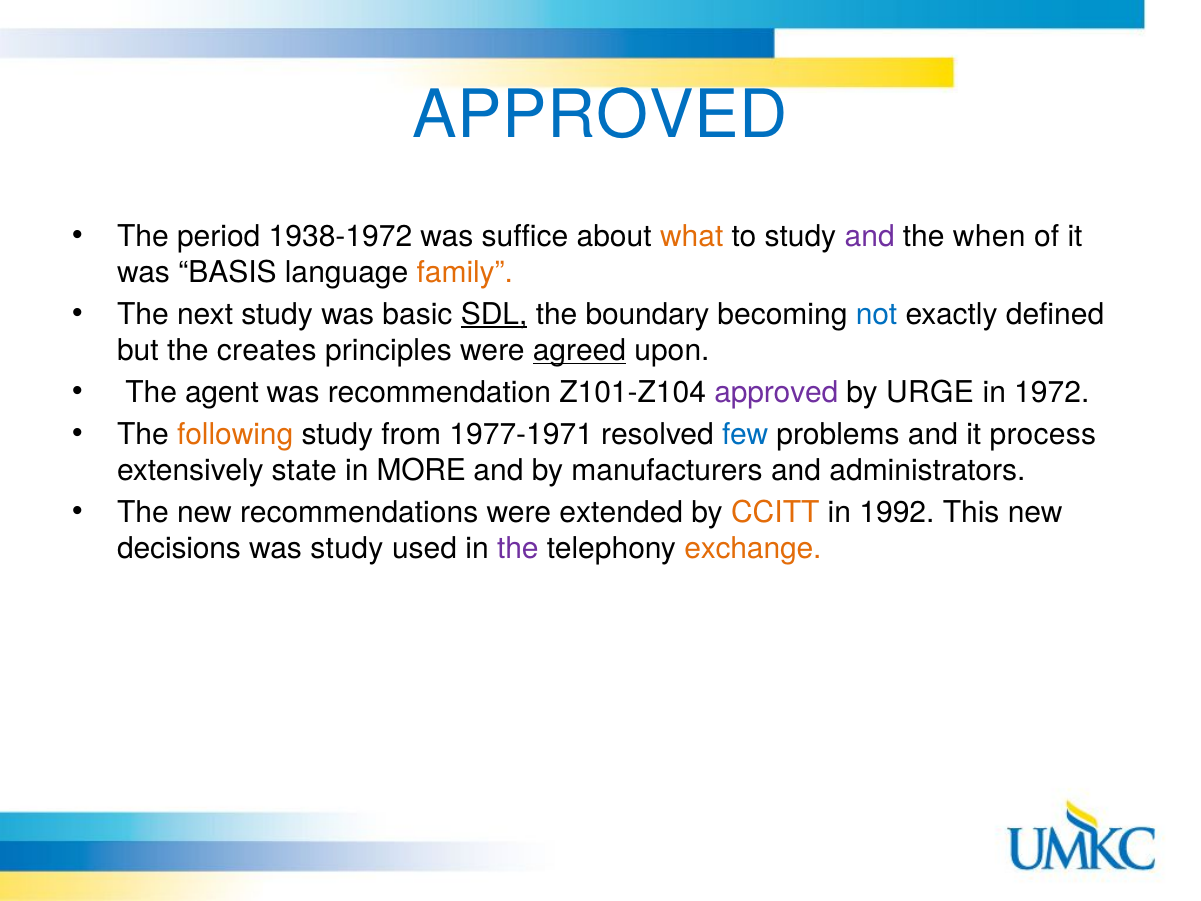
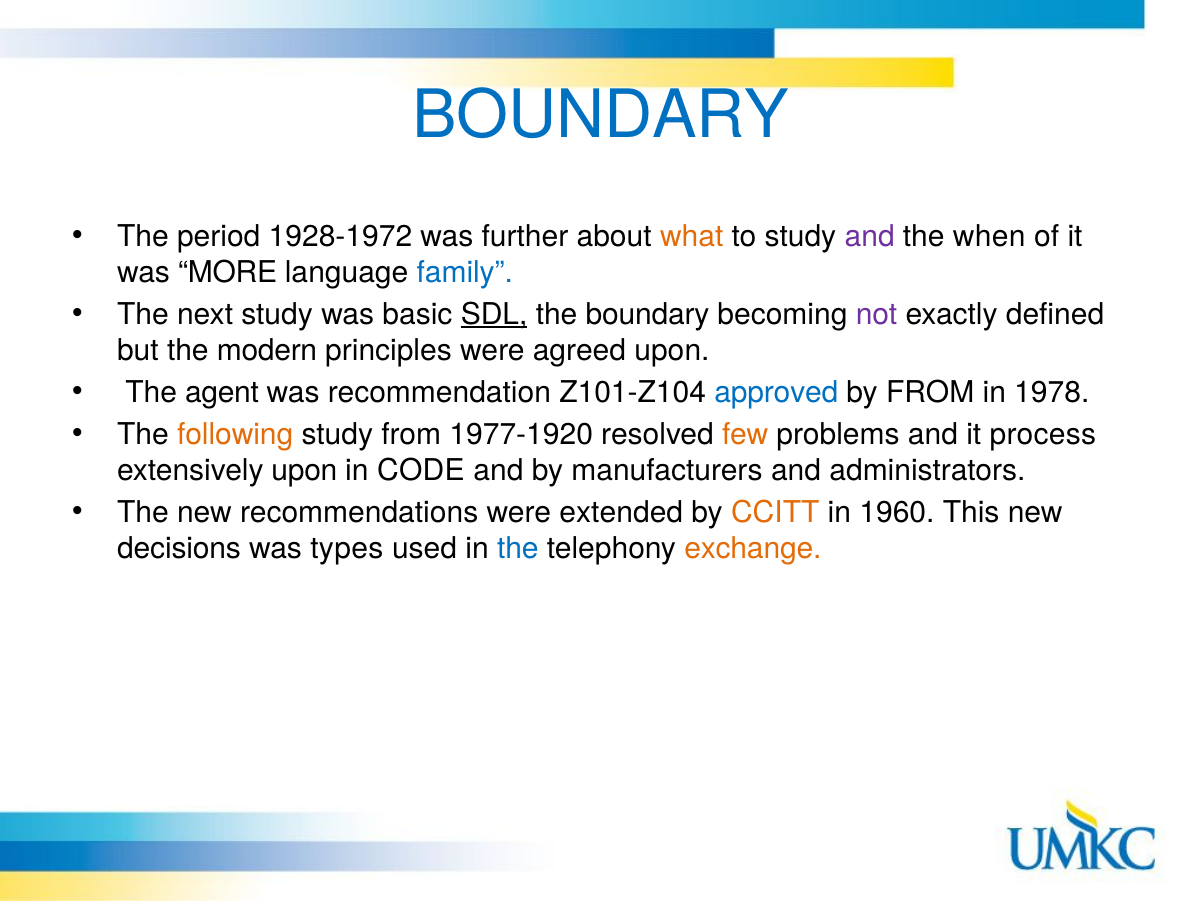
APPROVED: APPROVED -> BOUNDARY (601, 116)
1938-1972: 1938-1972 -> 1928-1972 (340, 236)
suffice: suffice -> further (525, 236)
BASIS: BASIS -> MORE (228, 272)
family colour: orange -> blue (465, 272)
not colour: blue -> purple (877, 314)
creates: creates -> modern (267, 350)
agreed underline: present -> none (579, 350)
approved colour: purple -> blue (776, 392)
by URGE: URGE -> FROM (930, 392)
1972: 1972 -> 1978 (1052, 392)
1977-1971: 1977-1971 -> 1977-1920 (521, 434)
few colour: blue -> orange (745, 434)
extensively state: state -> upon (304, 470)
MORE: MORE -> CODE (421, 470)
1992: 1992 -> 1960 (897, 513)
was study: study -> types (347, 549)
the colour: purple -> blue (518, 549)
